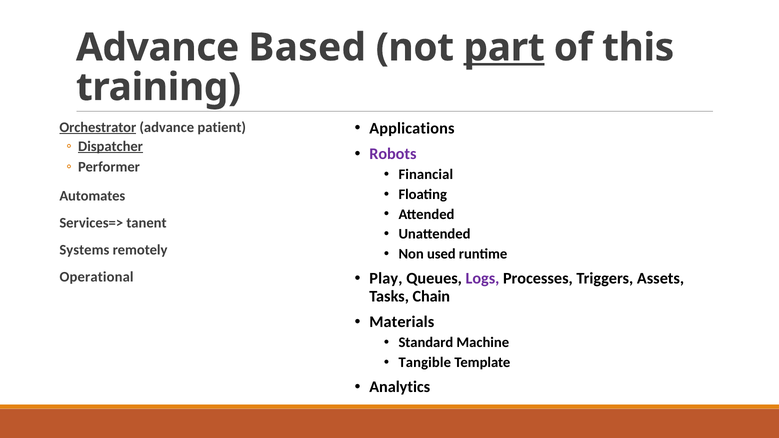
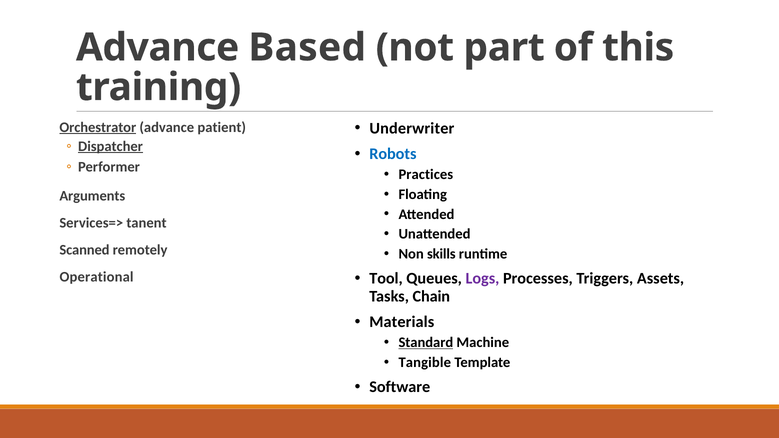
part underline: present -> none (504, 48)
Applications: Applications -> Underwriter (412, 128)
Robots colour: purple -> blue (393, 154)
Financial: Financial -> Practices (426, 175)
Automates: Automates -> Arguments (92, 196)
Systems: Systems -> Scanned (84, 250)
used: used -> skills (441, 254)
Play: Play -> Tool (386, 279)
Standard underline: none -> present (426, 343)
Analytics: Analytics -> Software (400, 387)
